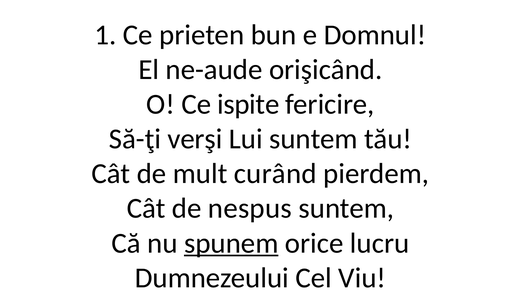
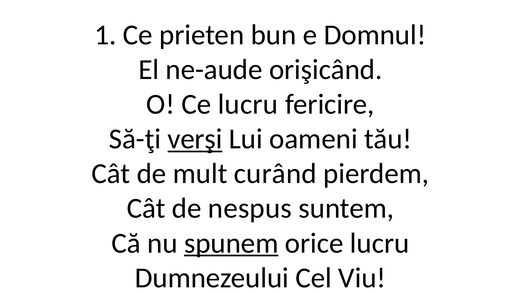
Ce ispite: ispite -> lucru (248, 104)
verşi underline: none -> present (195, 139)
Lui suntem: suntem -> oameni (313, 139)
